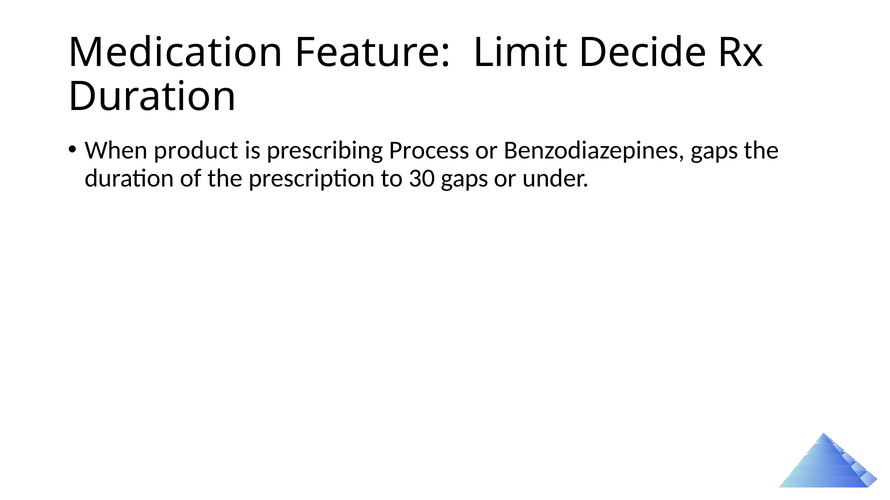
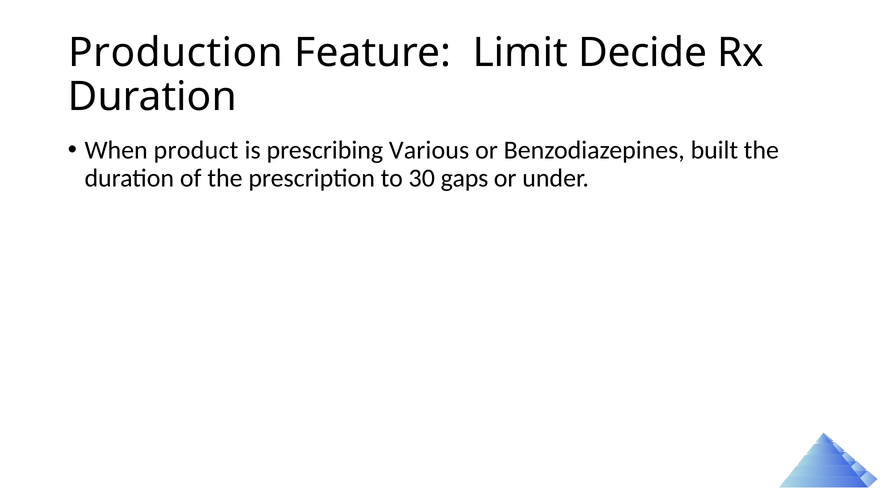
Medication: Medication -> Production (176, 53)
Process: Process -> Various (429, 150)
Benzodiazepines gaps: gaps -> built (714, 150)
